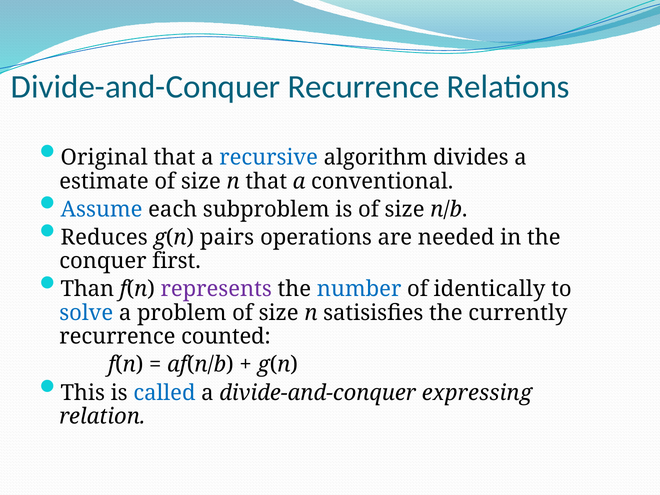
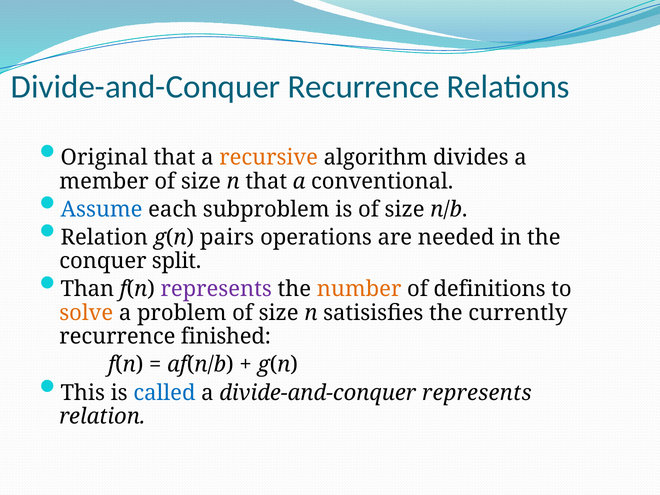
recursive colour: blue -> orange (269, 158)
estimate: estimate -> member (104, 181)
Reduces: Reduces -> Relation (104, 237)
first: first -> split (177, 261)
number colour: blue -> orange (359, 289)
identically: identically -> definitions (490, 289)
solve colour: blue -> orange (86, 313)
counted: counted -> finished (226, 337)
divide-and-conquer expressing: expressing -> represents (477, 393)
